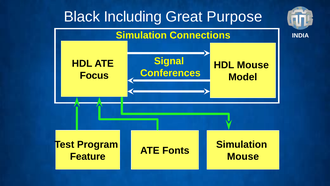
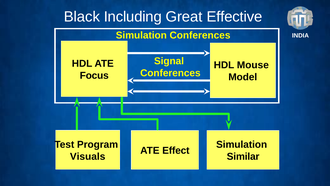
Purpose: Purpose -> Effective (235, 17)
Simulation Connections: Connections -> Conferences (200, 35)
Fonts: Fonts -> Effect (176, 150)
Feature: Feature -> Visuals (88, 156)
Mouse: Mouse -> Similar (243, 156)
